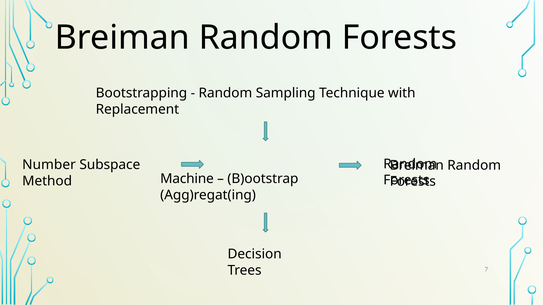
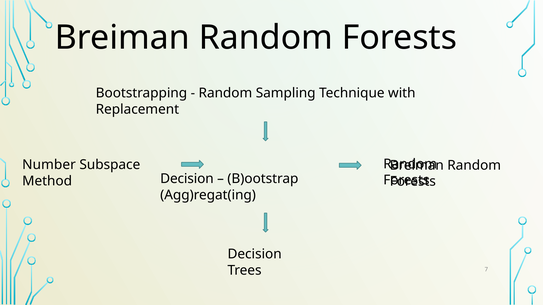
Machine: Machine -> Decision (187, 179)
